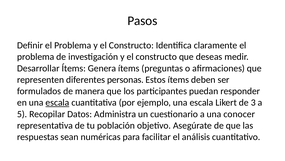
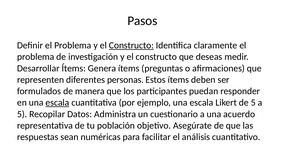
Constructo underline: none -> present (131, 45)
de 3: 3 -> 5 (253, 102)
conocer: conocer -> acuerdo (239, 114)
